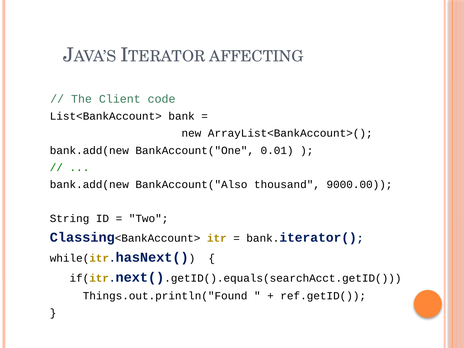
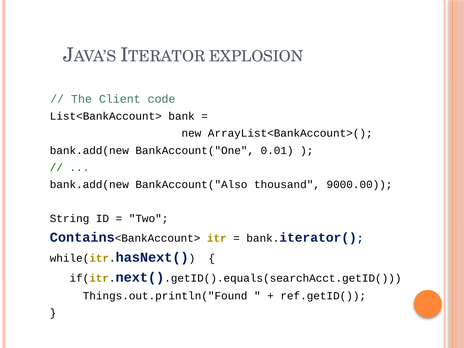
AFFECTING: AFFECTING -> EXPLOSION (256, 56)
Classing: Classing -> Contains (82, 237)
